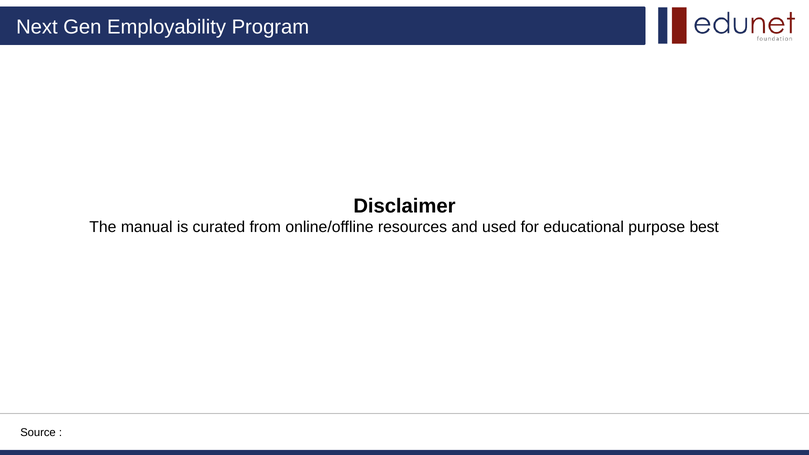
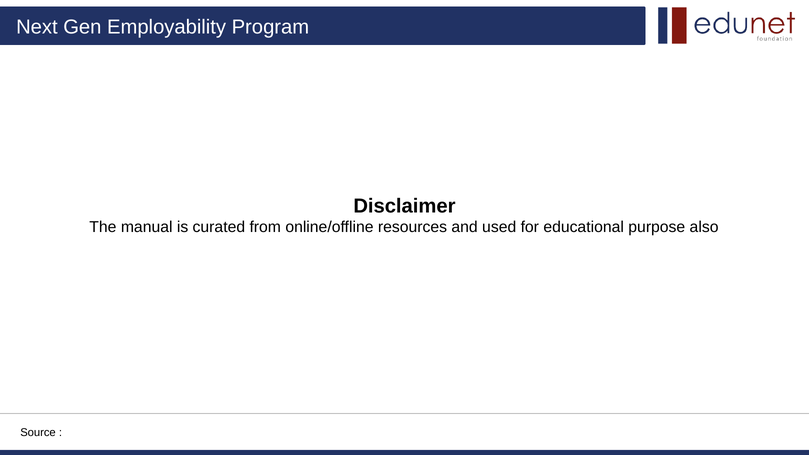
best: best -> also (704, 227)
